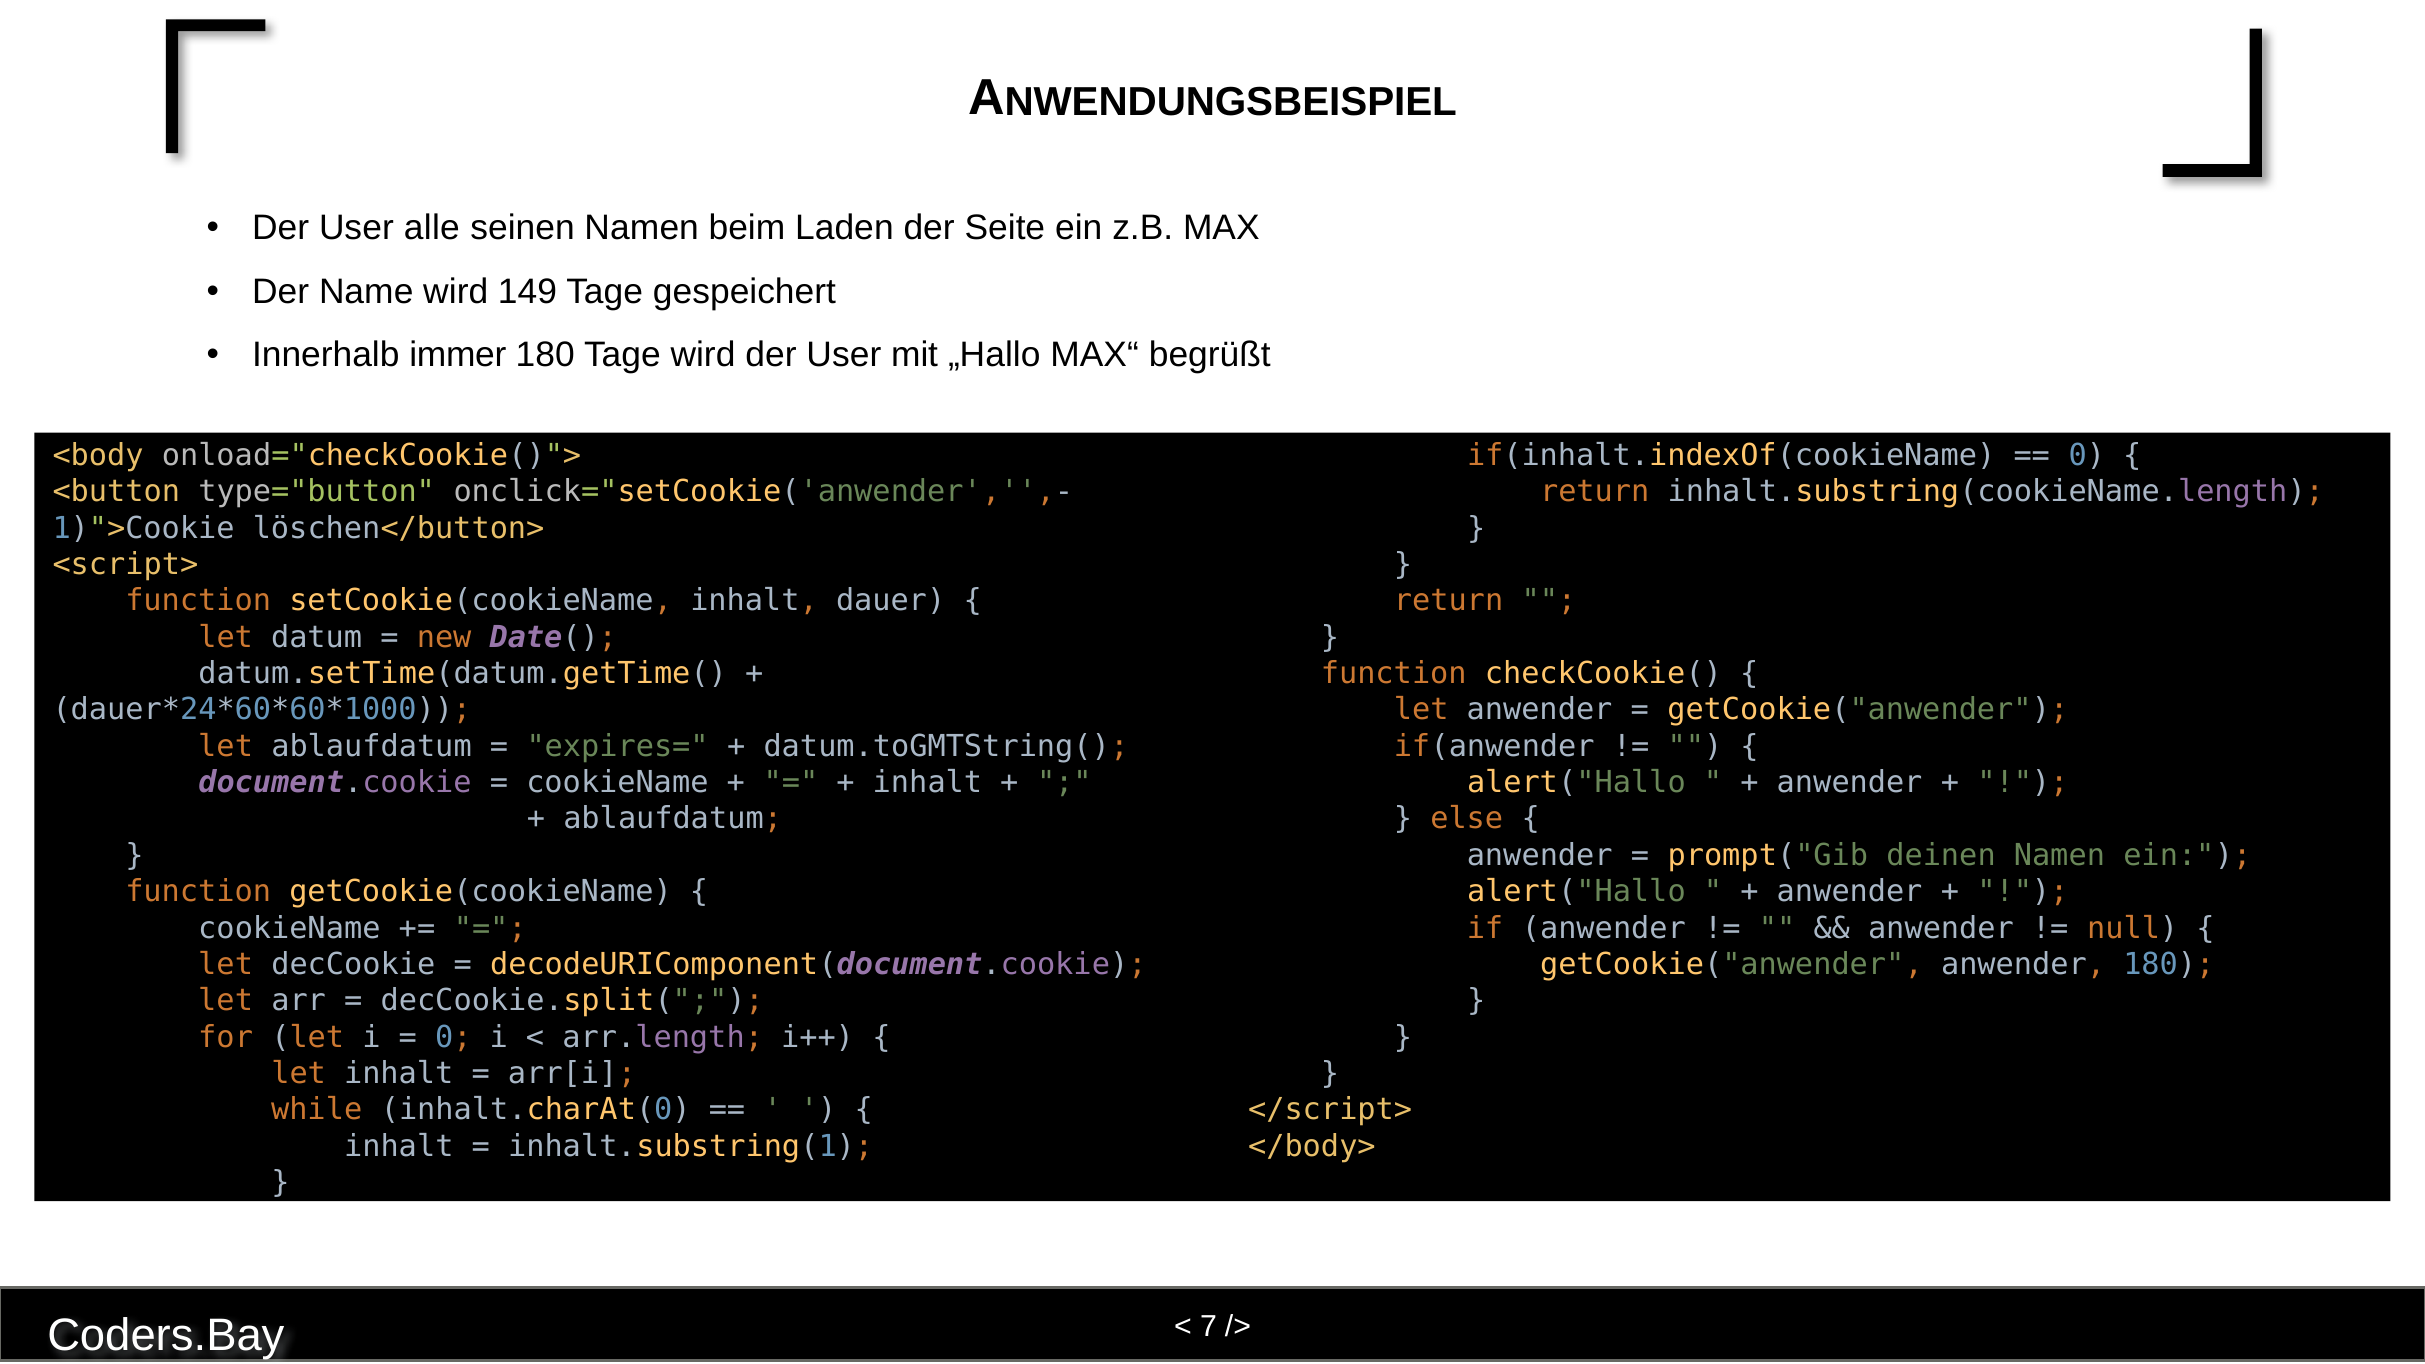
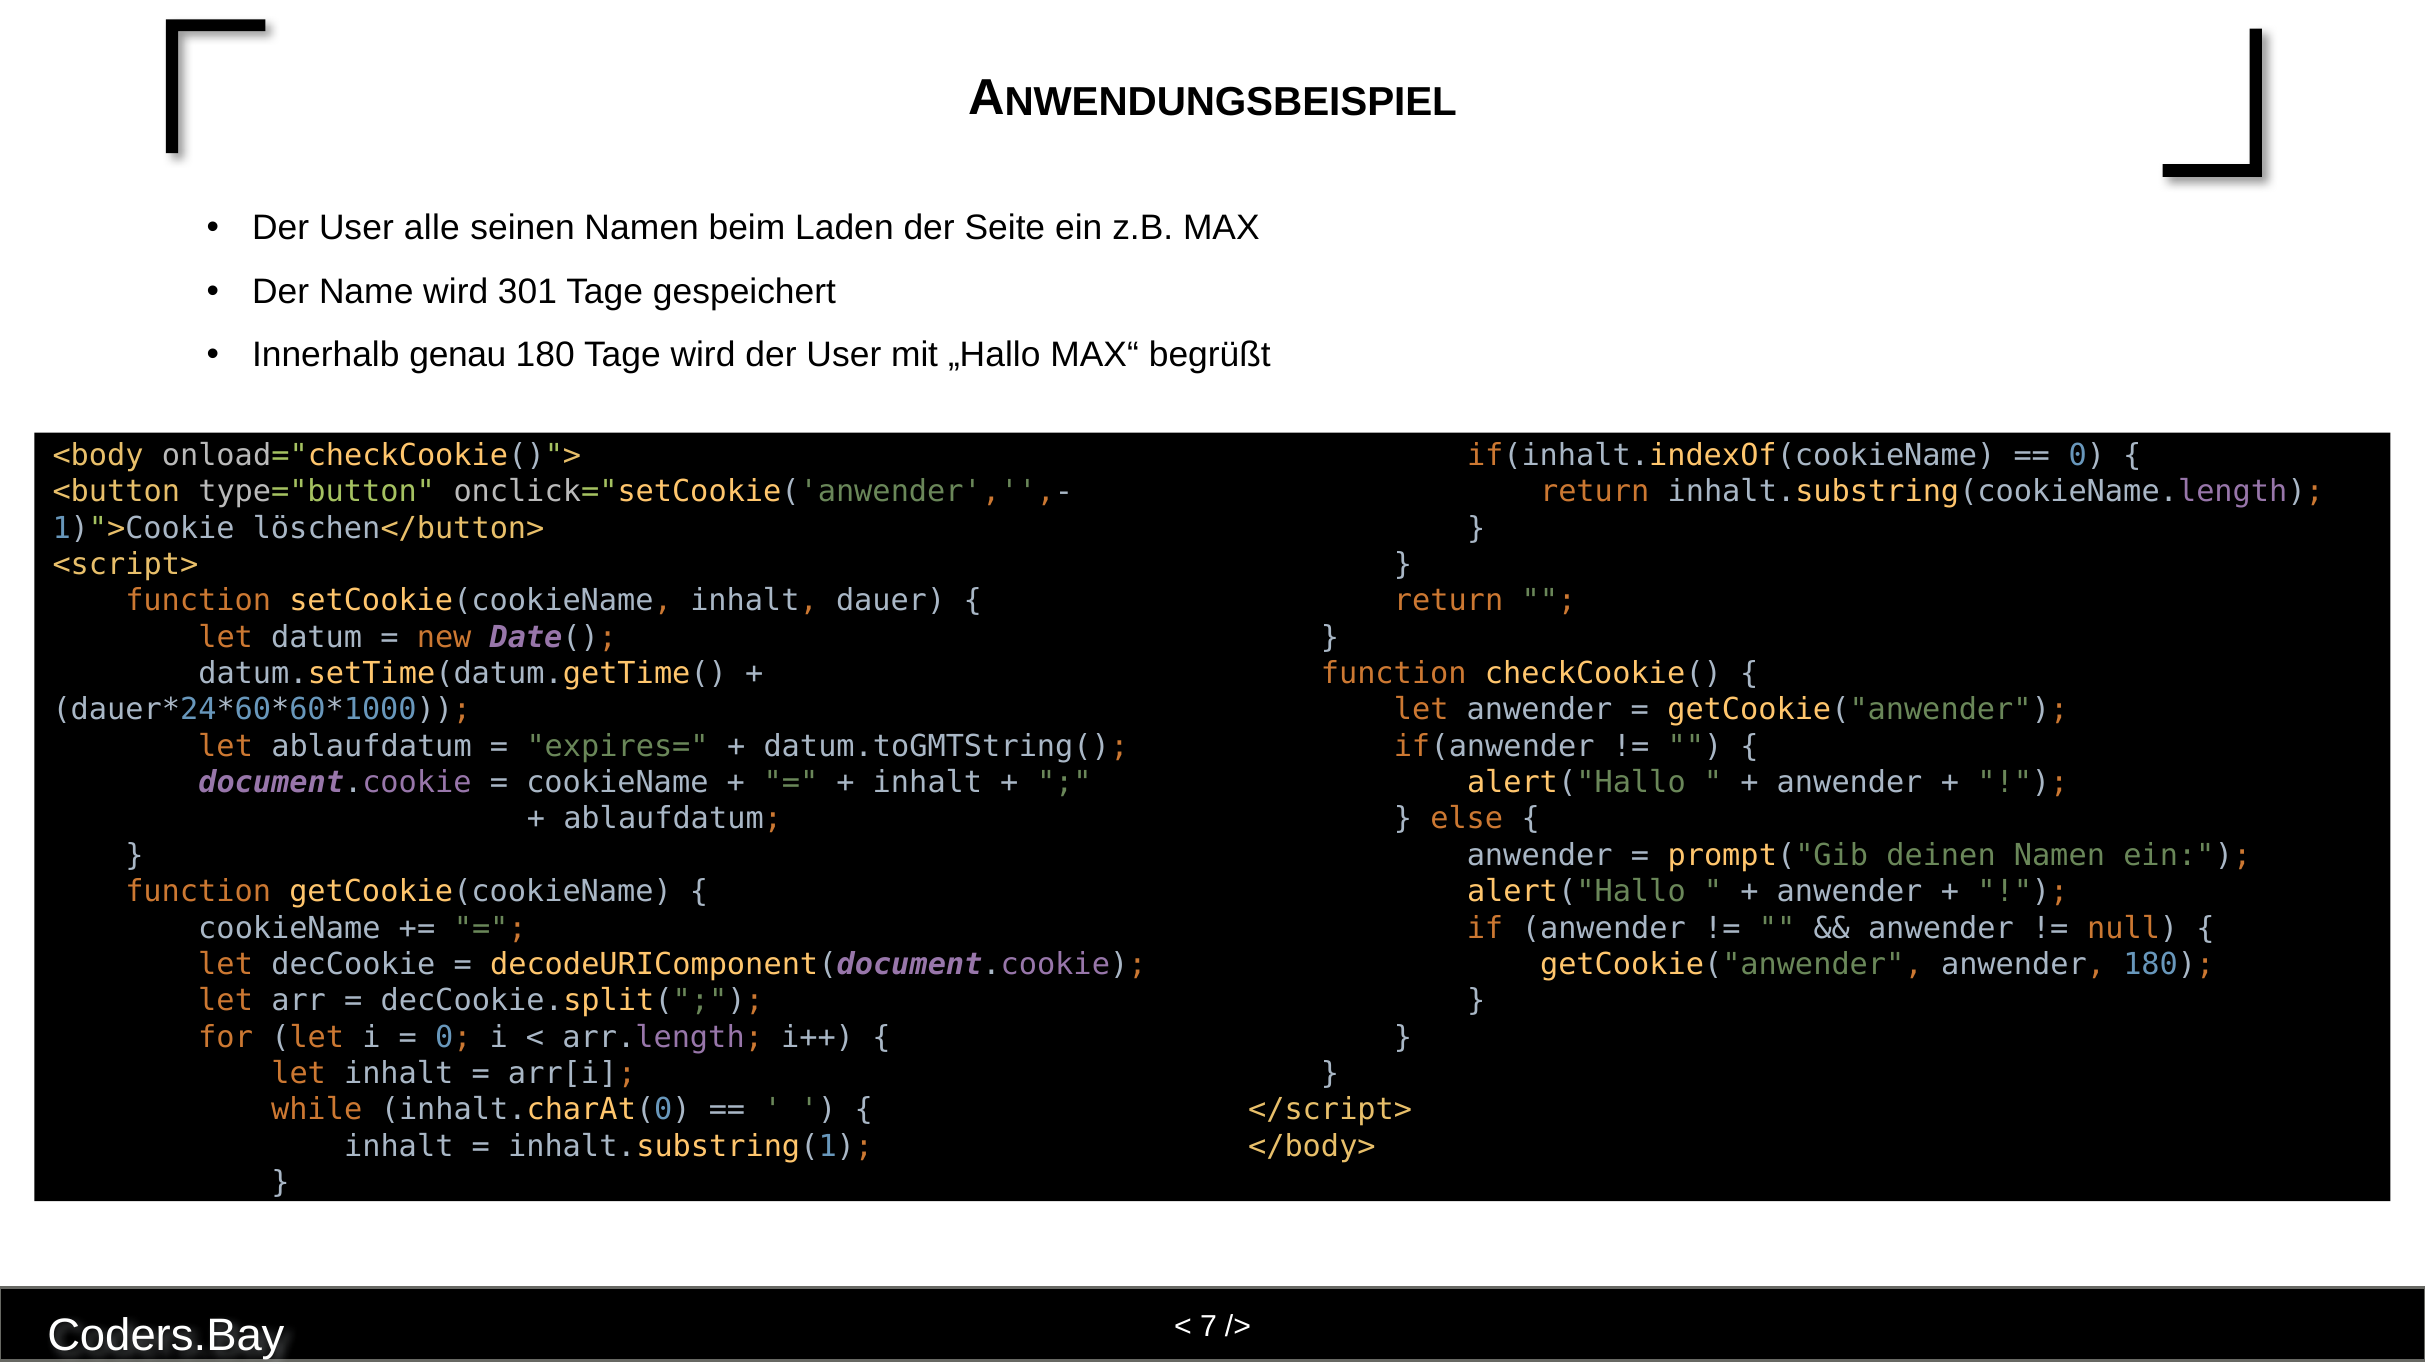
149: 149 -> 301 (527, 292)
immer: immer -> genau (458, 355)
